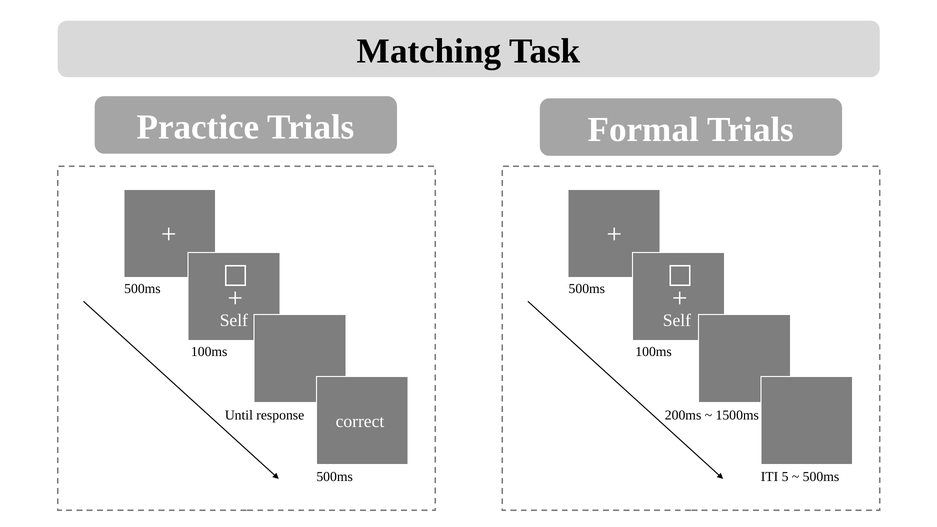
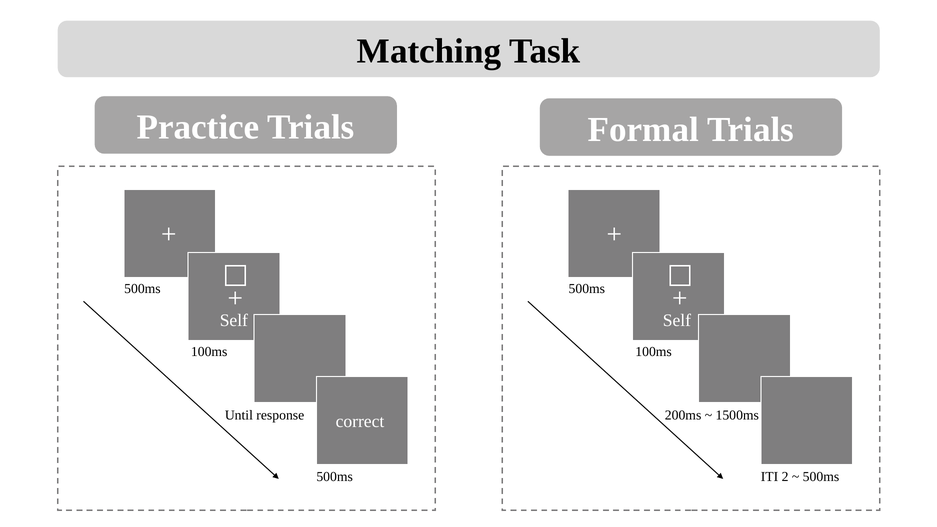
5: 5 -> 2 (785, 477)
